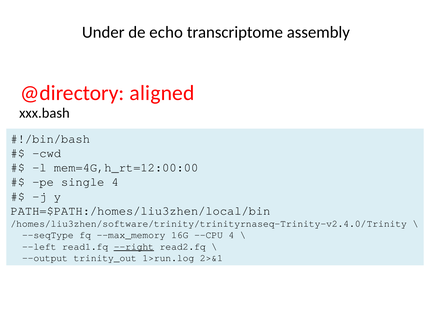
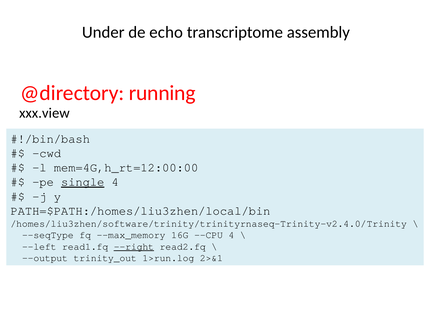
aligned: aligned -> running (162, 93)
xxx.bash: xxx.bash -> xxx.view (44, 113)
single underline: none -> present (83, 182)
